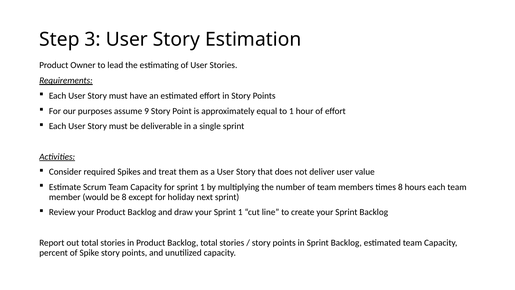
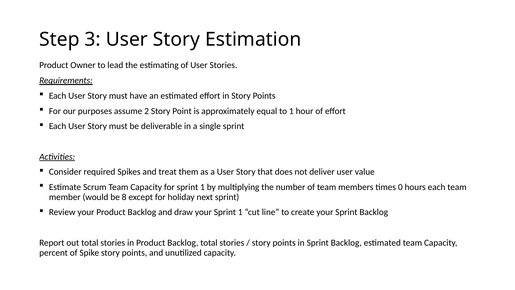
9: 9 -> 2 (147, 111)
times 8: 8 -> 0 (400, 187)
